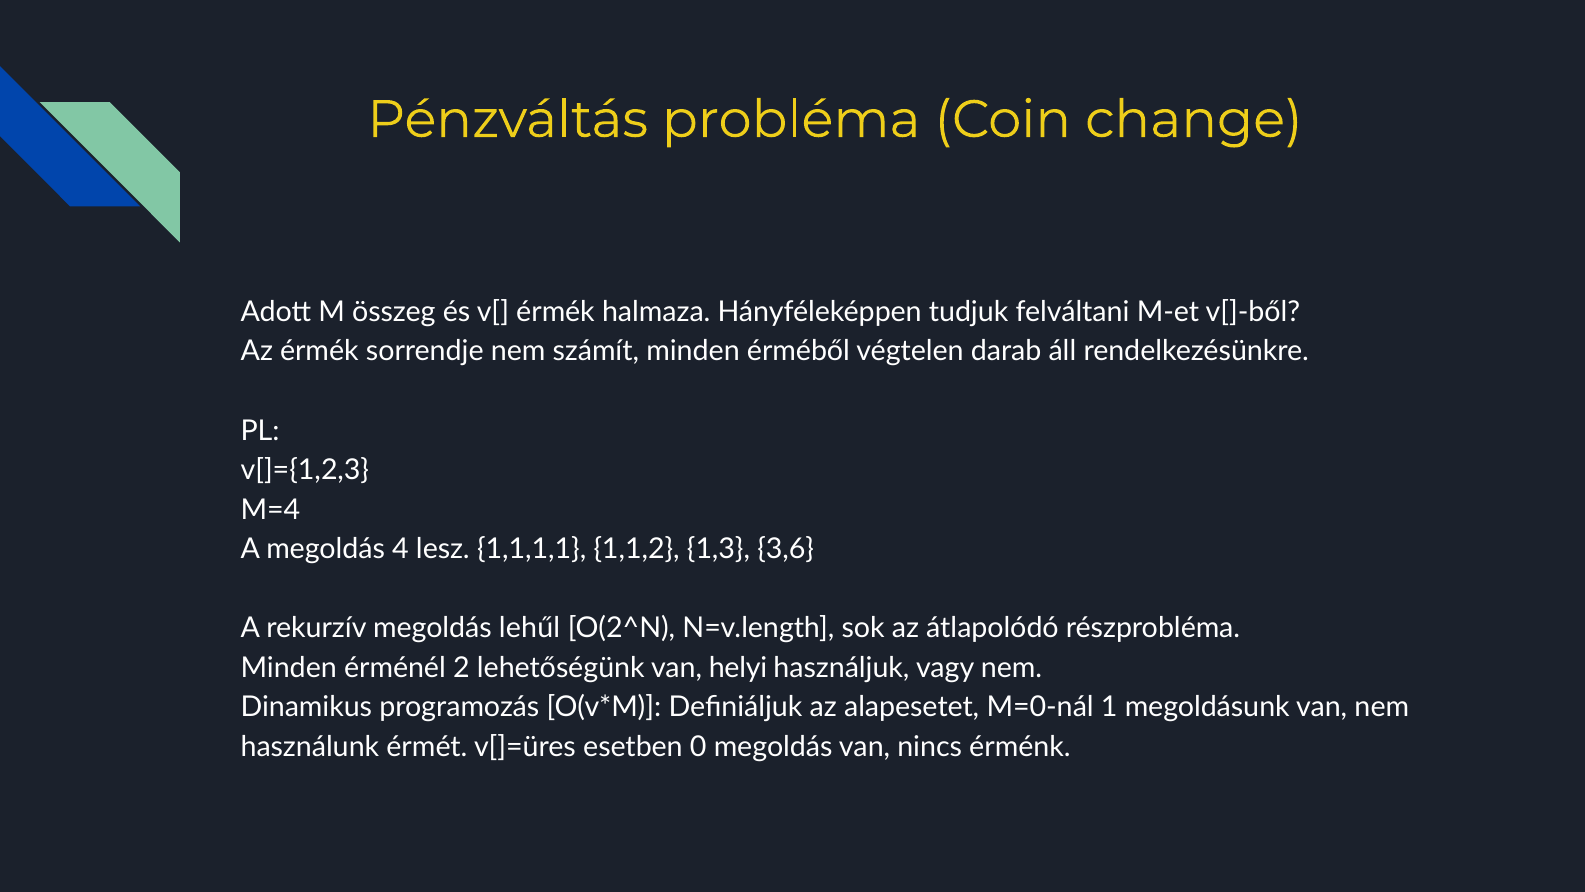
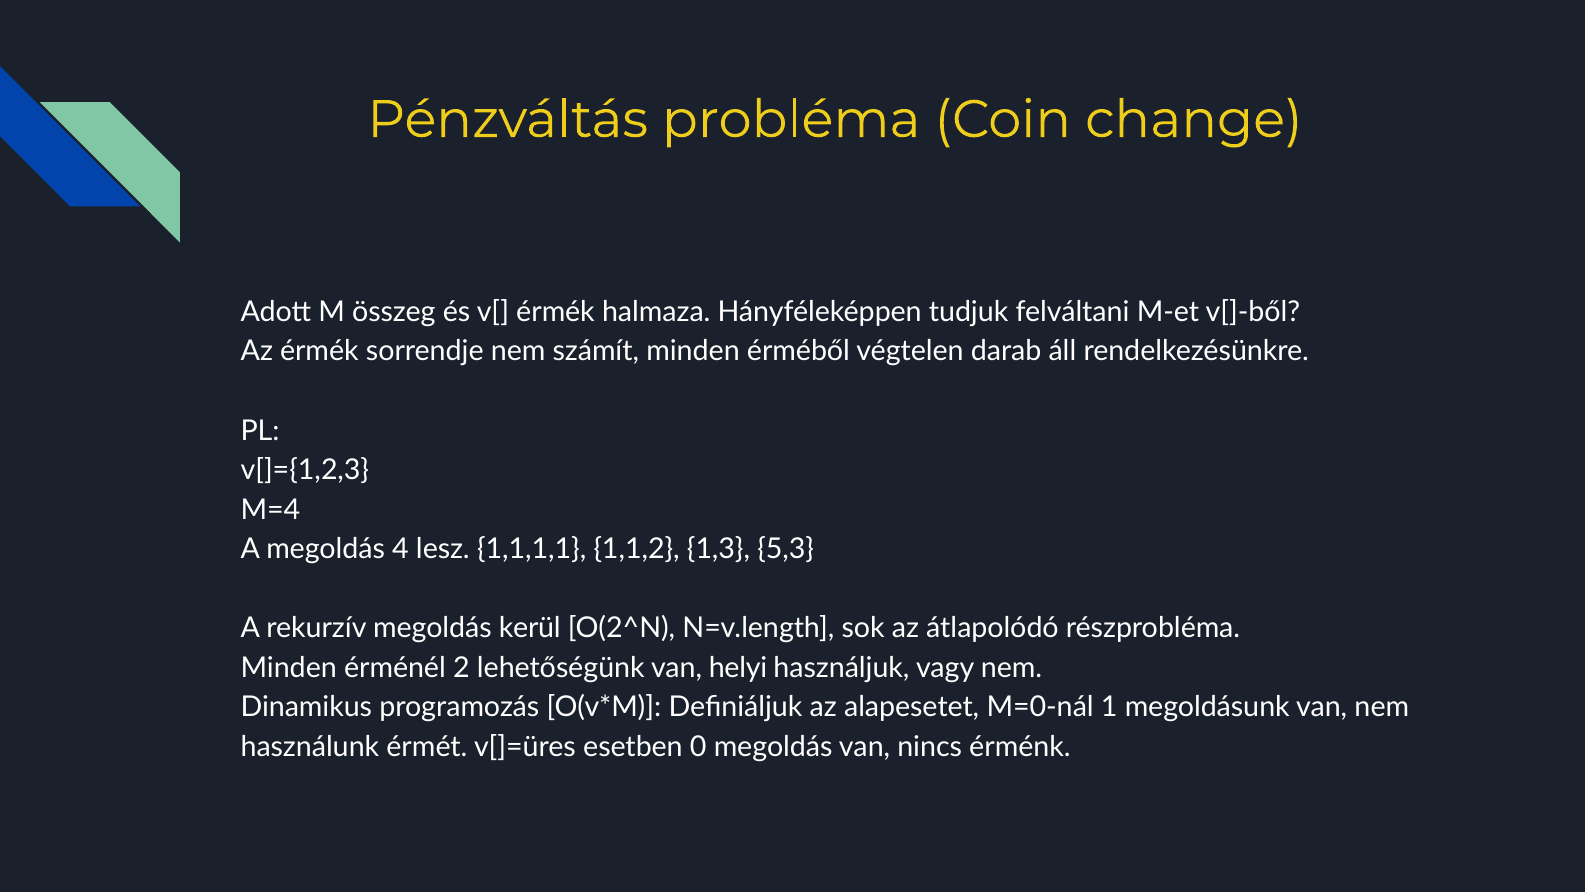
3,6: 3,6 -> 5,3 (786, 549)
lehűl: lehűl -> kerül (530, 628)
